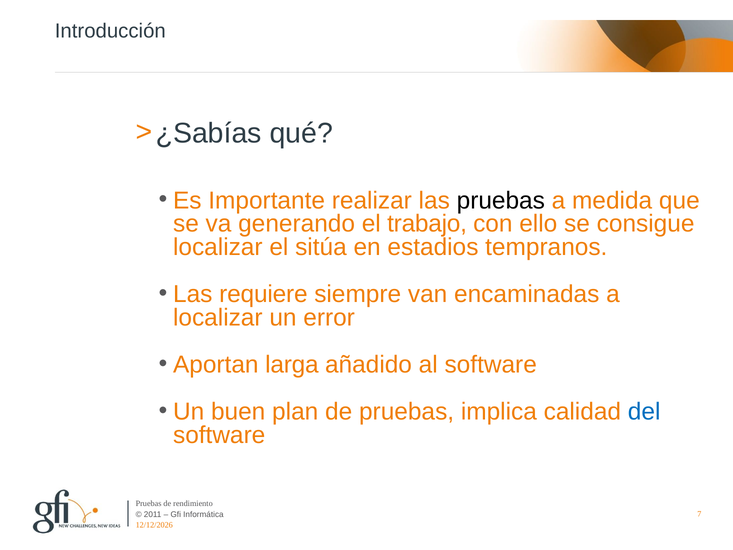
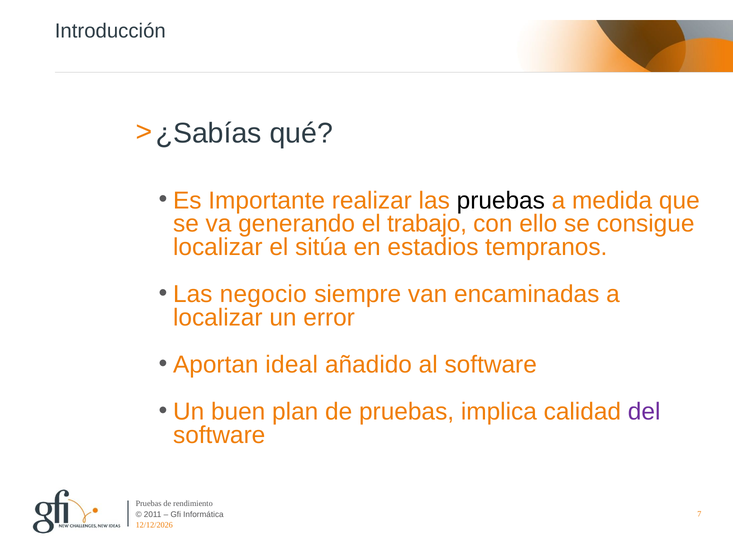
requiere: requiere -> negocio (263, 294)
larga: larga -> ideal (292, 365)
del colour: blue -> purple (644, 411)
